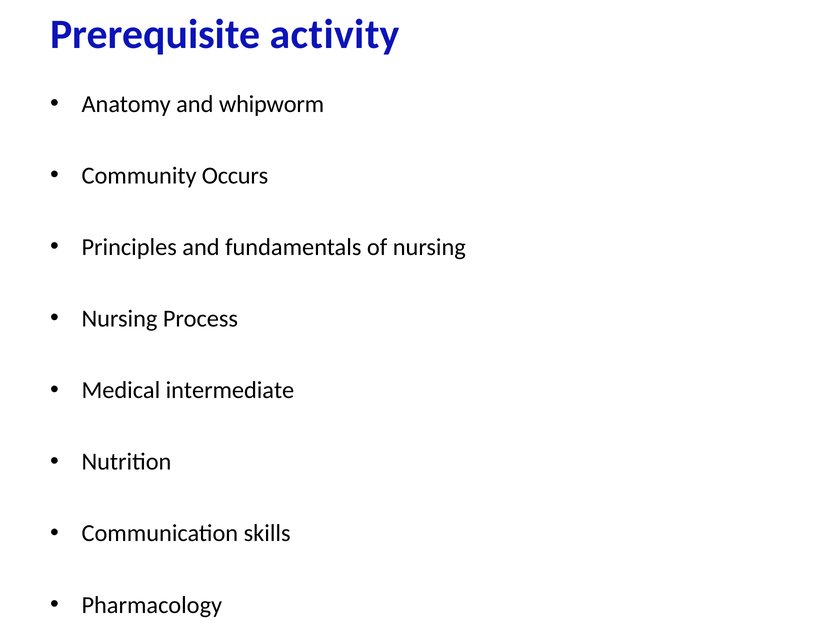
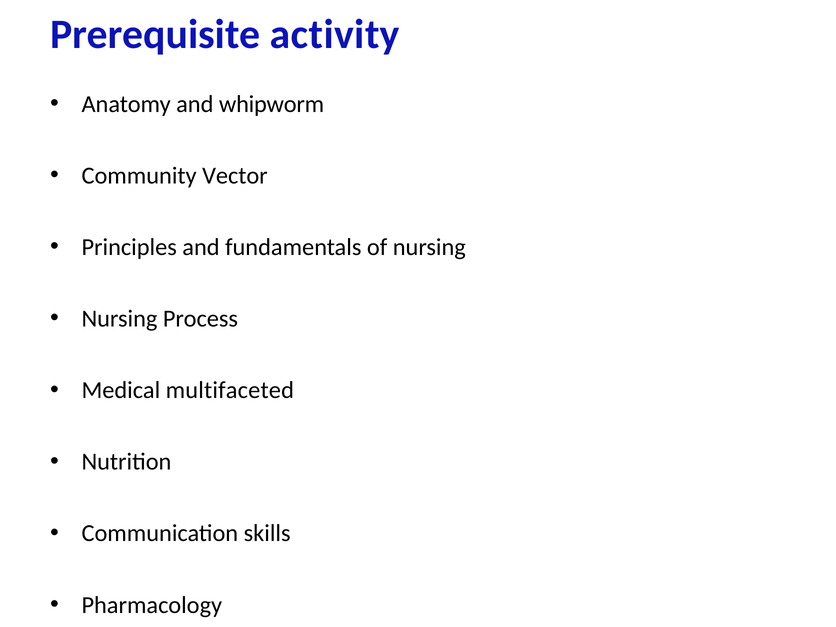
Occurs: Occurs -> Vector (235, 176)
intermediate: intermediate -> multifaceted (230, 390)
